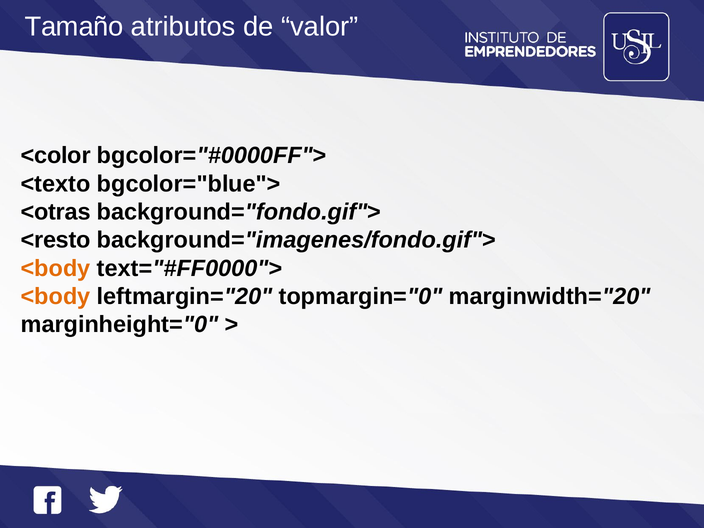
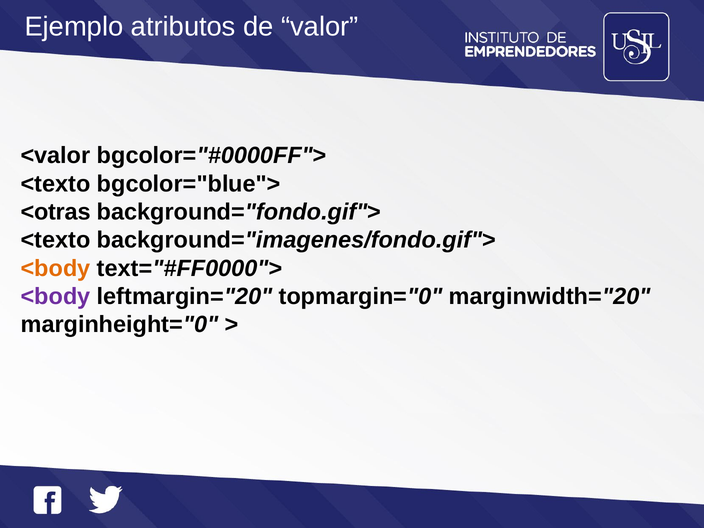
Tamaño: Tamaño -> Ejemplo (74, 27)
<color: <color -> <valor (56, 156)
<resto: <resto -> <texto (56, 240)
<body colour: orange -> purple (56, 296)
